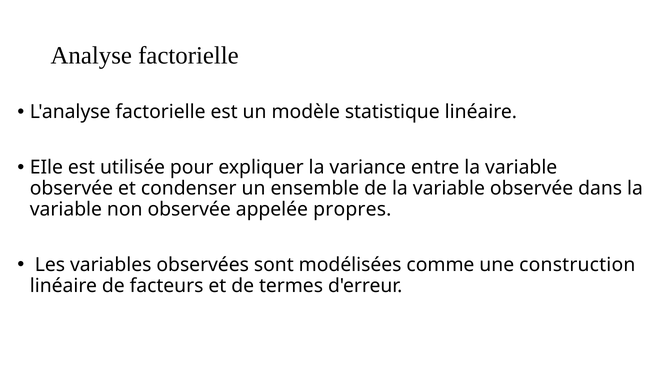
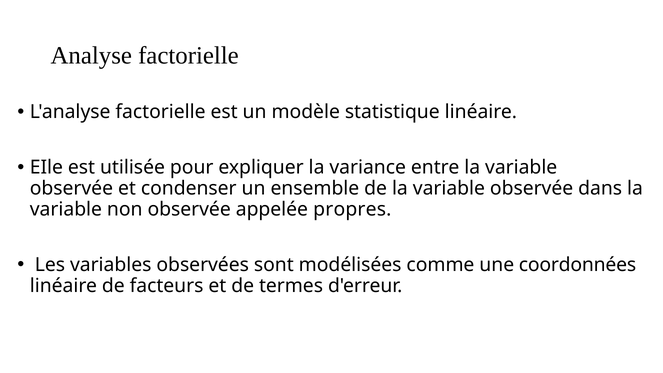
construction: construction -> coordonnées (578, 265)
